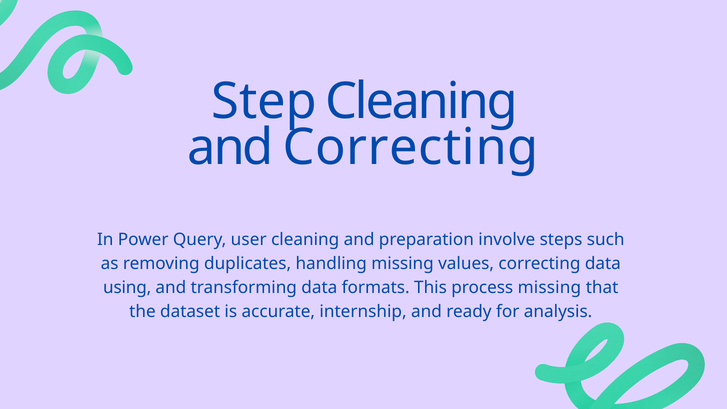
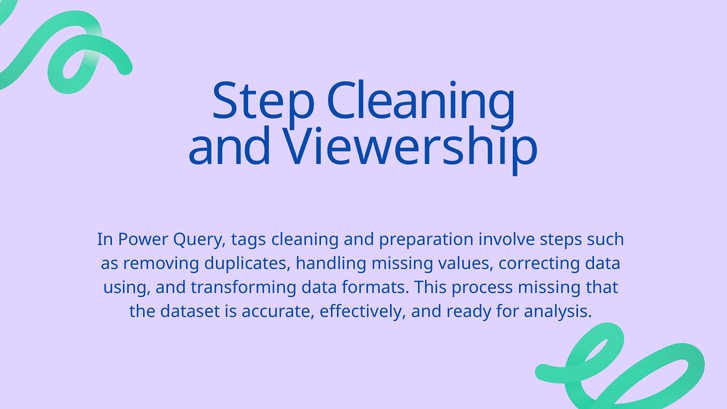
and Correcting: Correcting -> Viewership (411, 147)
user: user -> tags (249, 240)
internship: internship -> effectively (363, 312)
